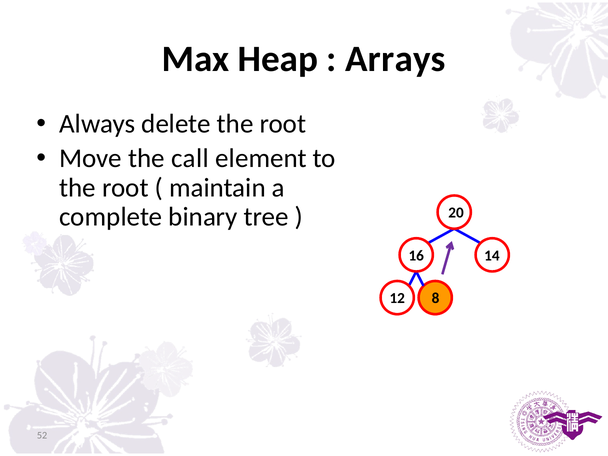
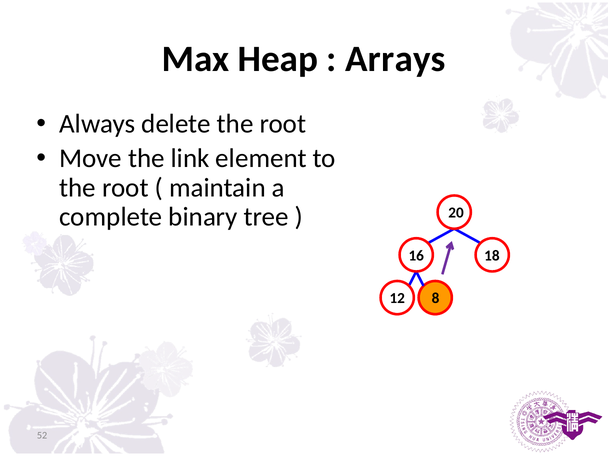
call: call -> link (190, 158)
14: 14 -> 18 (492, 256)
